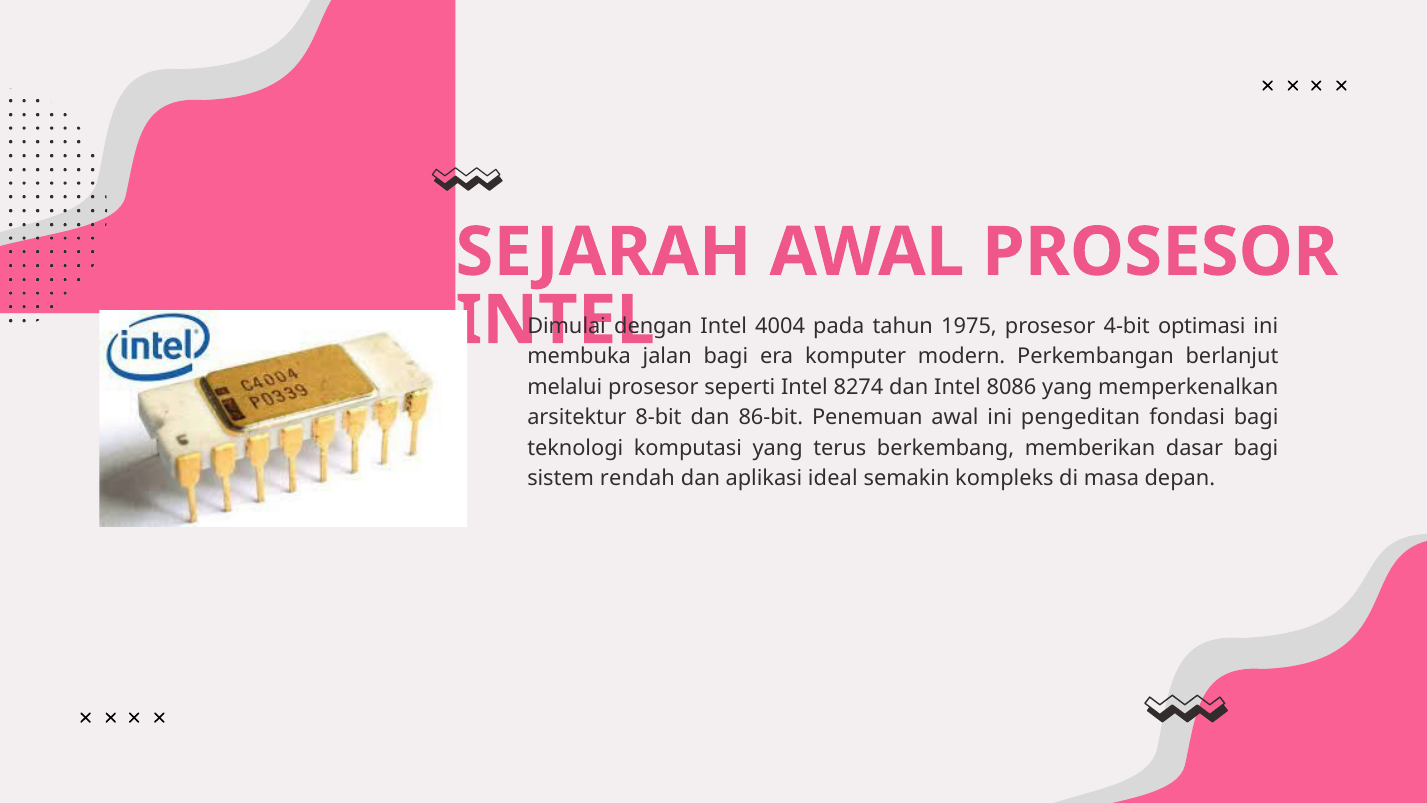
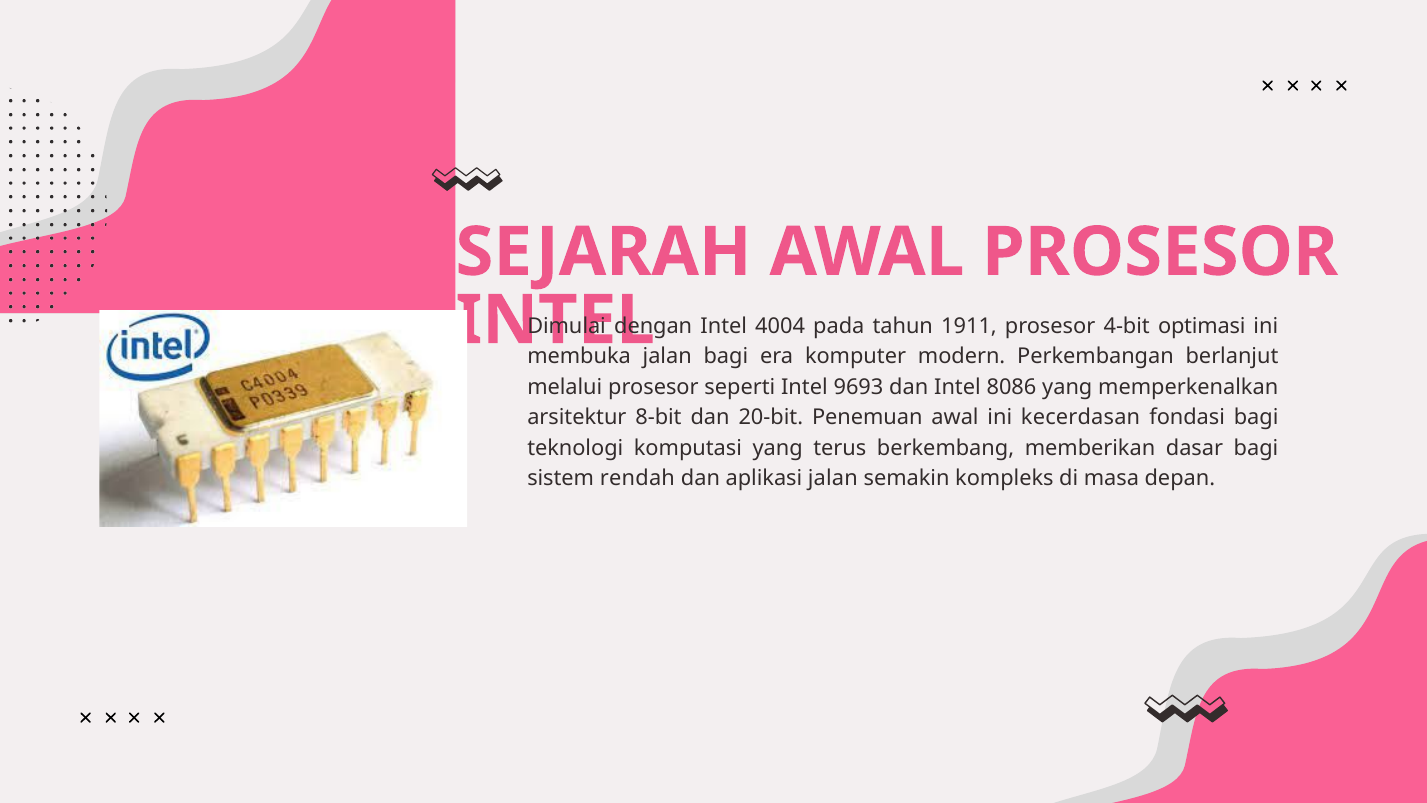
1975: 1975 -> 1911 (969, 326)
8274: 8274 -> 9693 (858, 387)
86-bit: 86-bit -> 20-bit (771, 418)
pengeditan: pengeditan -> kecerdasan (1081, 418)
aplikasi ideal: ideal -> jalan (833, 479)
